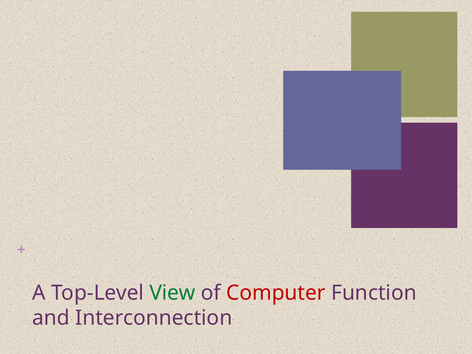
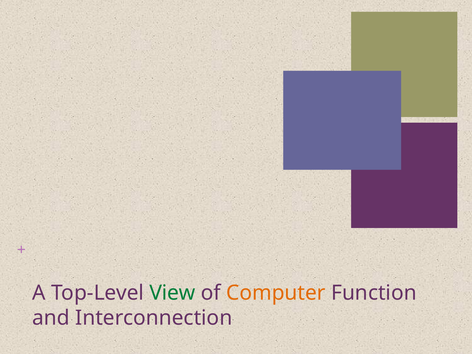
Computer colour: red -> orange (276, 293)
